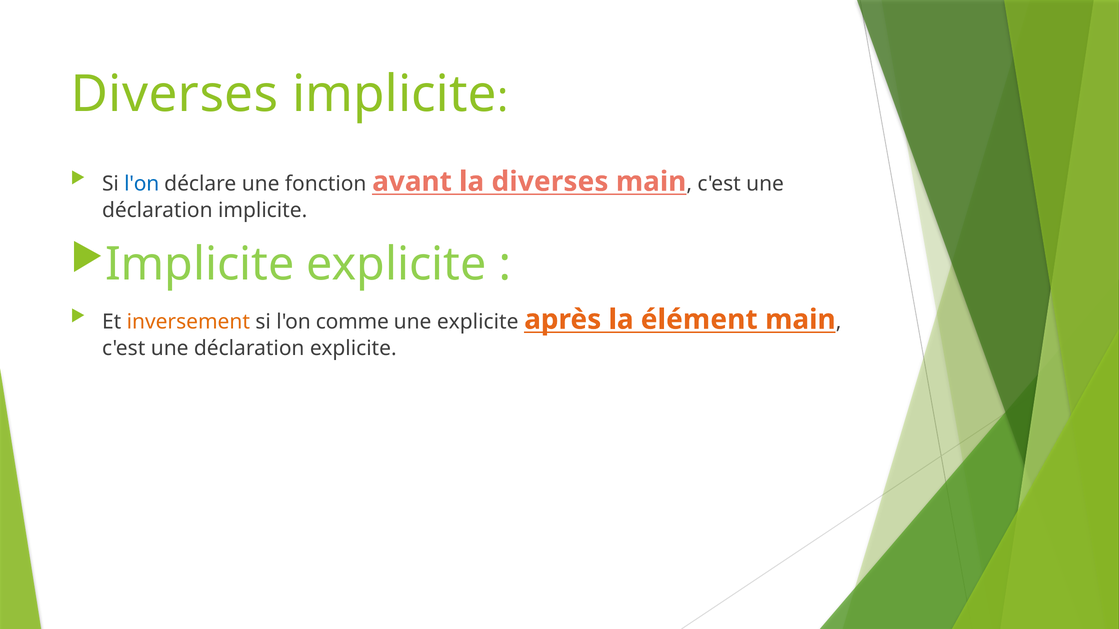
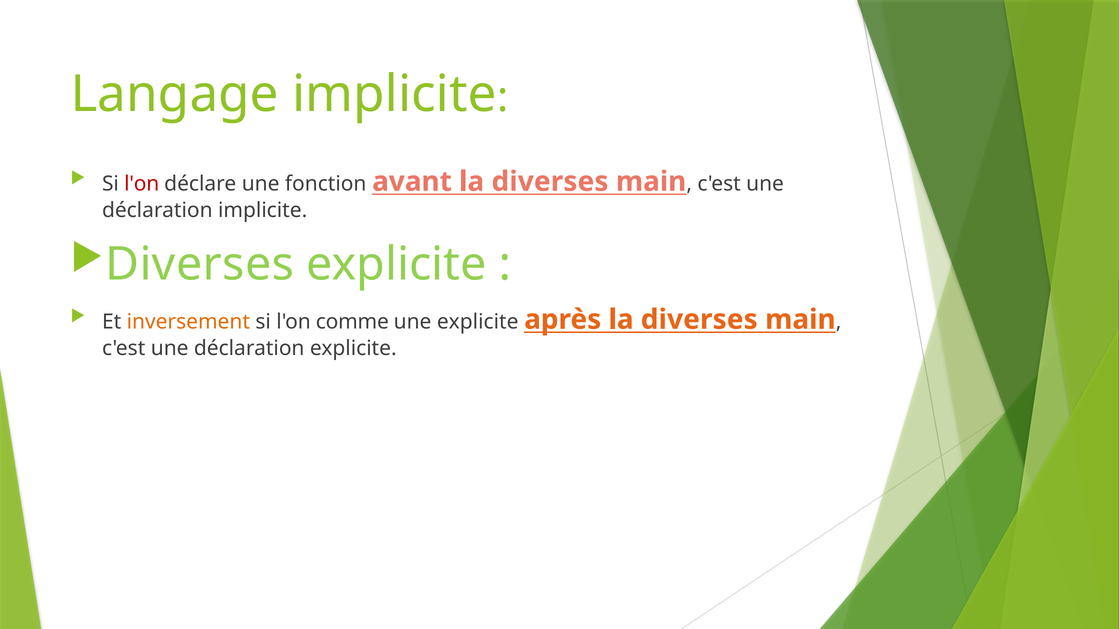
Diverses: Diverses -> Langage (175, 94)
l'on colour: blue -> red (142, 184)
Implicite: Implicite -> Diverses (200, 265)
après la élément: élément -> diverses (699, 320)
